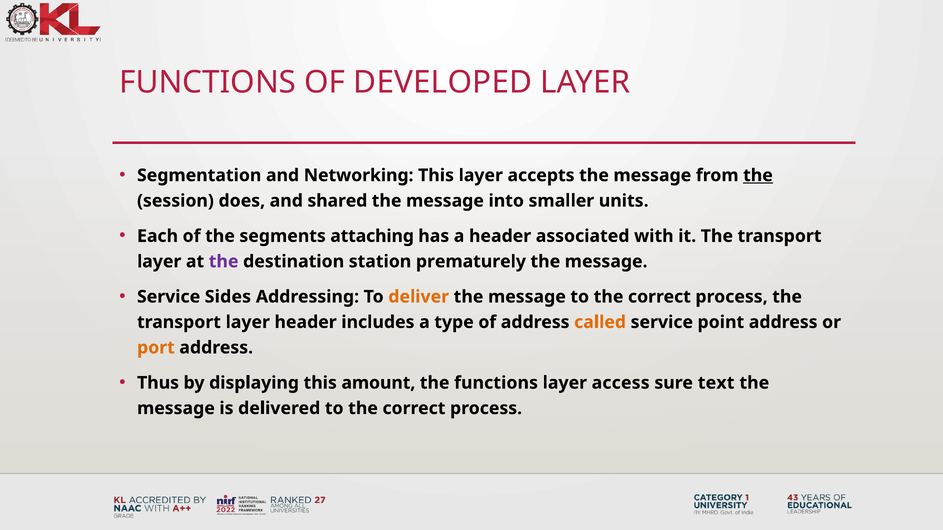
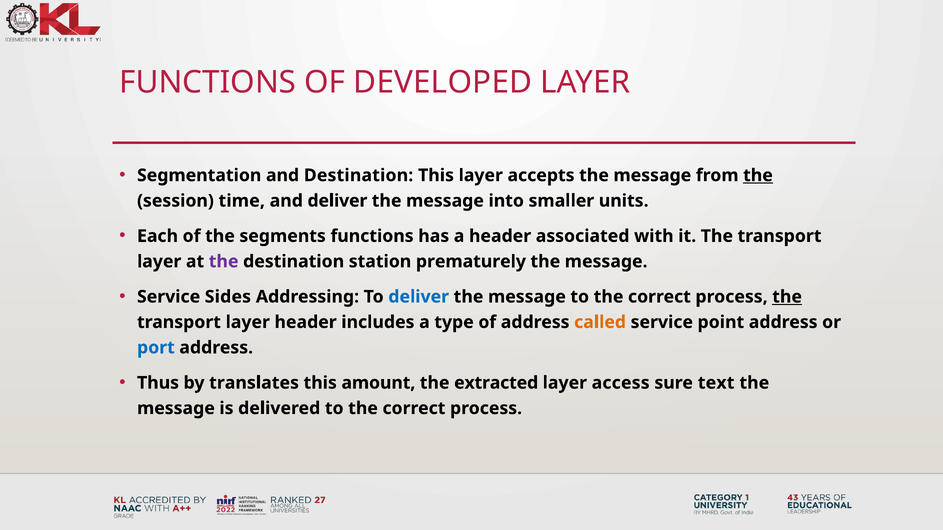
and Networking: Networking -> Destination (359, 176)
does: does -> time (242, 201)
and shared: shared -> deliver (337, 201)
segments attaching: attaching -> functions (372, 236)
deliver colour: orange -> blue (419, 297)
the underline: none -> present (787, 297)
port colour: orange -> blue (156, 348)
displaying: displaying -> translates (254, 383)
the functions: functions -> extracted (496, 383)
